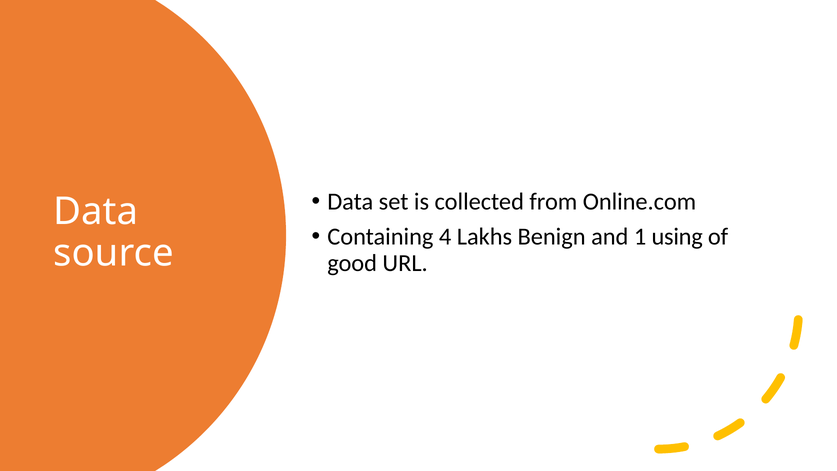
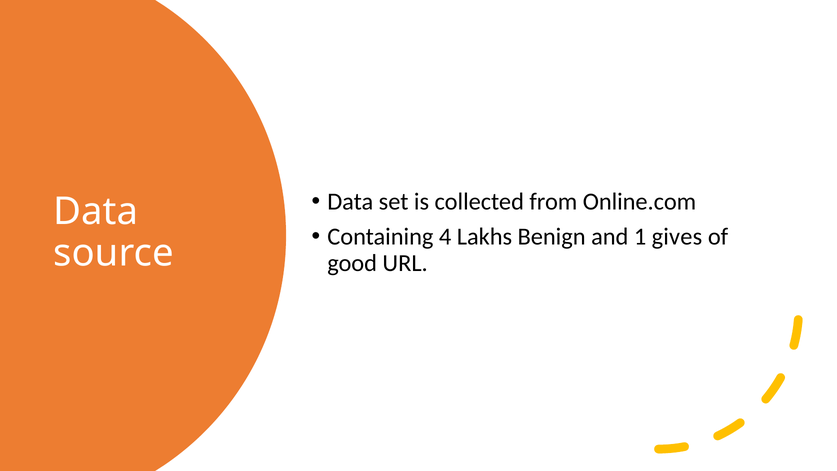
using: using -> gives (677, 237)
